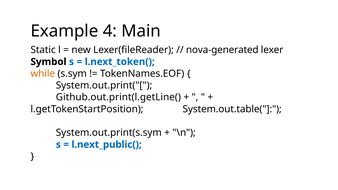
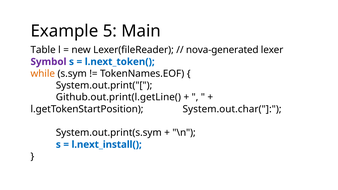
4: 4 -> 5 (110, 31)
Static: Static -> Table (43, 50)
Symbol colour: black -> purple (48, 62)
System.out.table(: System.out.table( -> System.out.char( (232, 109)
l.next_public(: l.next_public( -> l.next_install( (107, 145)
